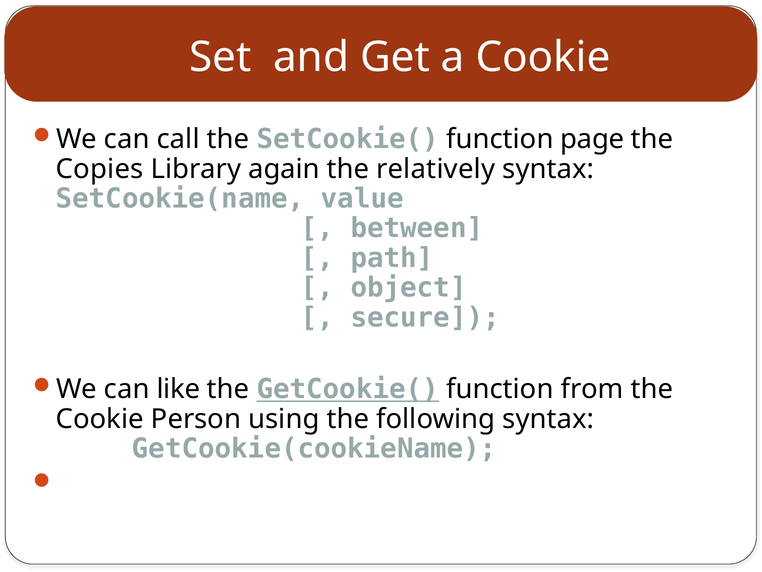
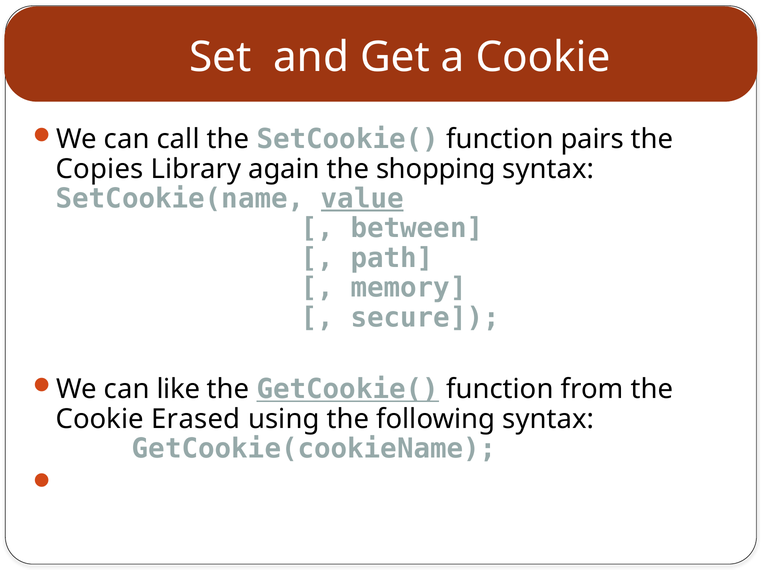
page: page -> pairs (592, 139)
relatively: relatively -> shopping (436, 169)
value underline: none -> present (362, 198)
object: object -> memory (409, 288)
Person: Person -> Erased (196, 419)
